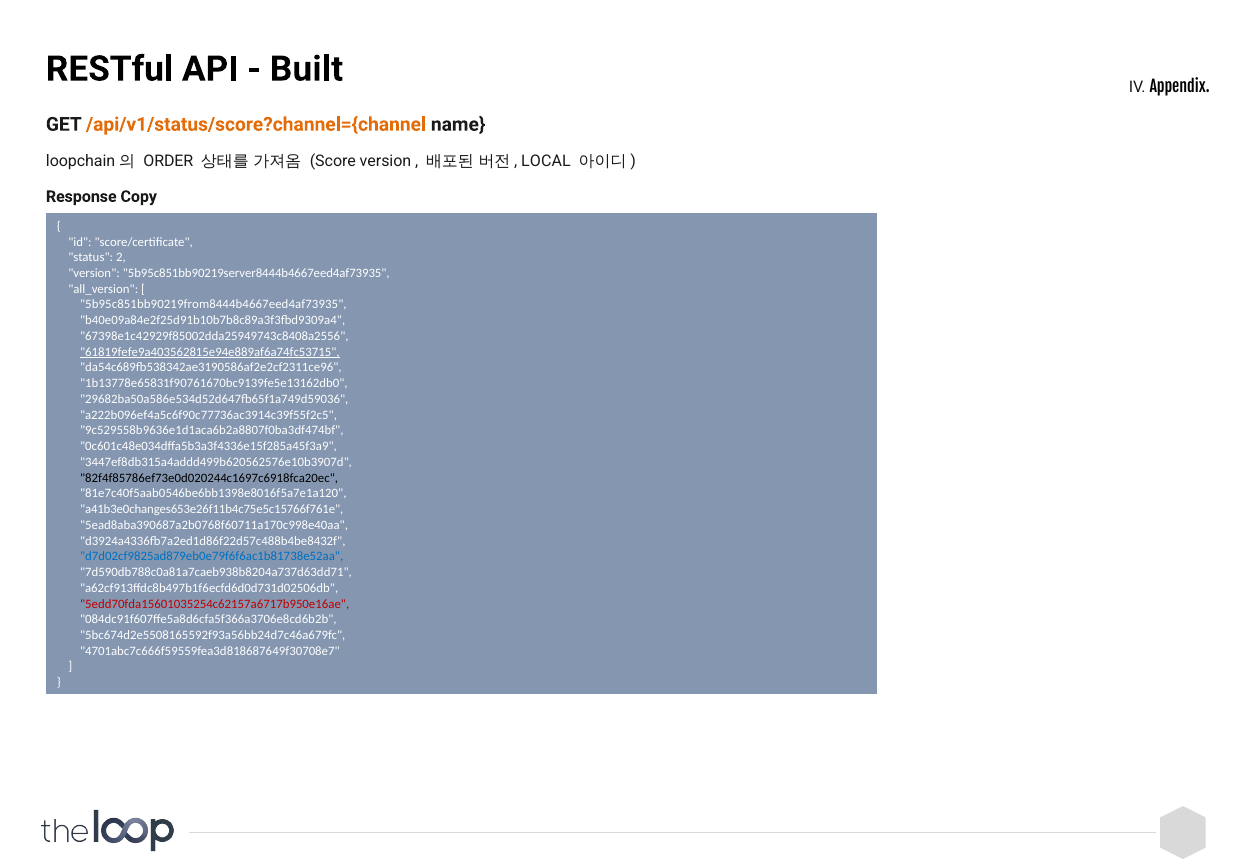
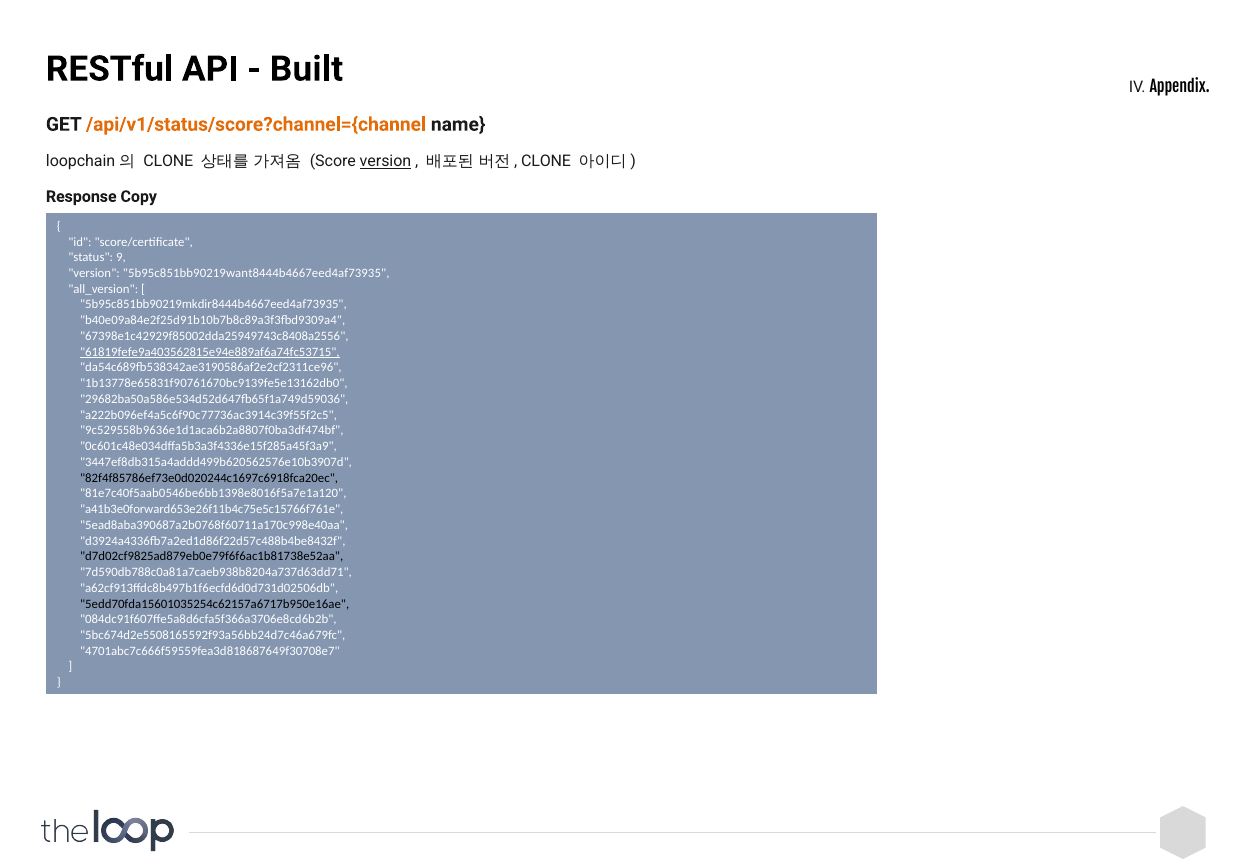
ORDER: ORDER -> CLONE (168, 161)
version underline: none -> present (386, 161)
LOCAL: LOCAL -> CLONE (546, 161)
2: 2 -> 9 (121, 258)
5b95c851bb90219server8444b4667eed4af73935: 5b95c851bb90219server8444b4667eed4af73935 -> 5b95c851bb90219want8444b4667eed4af73935 (256, 274)
5b95c851bb90219from8444b4667eed4af73935: 5b95c851bb90219from8444b4667eed4af73935 -> 5b95c851bb90219mkdir8444b4667eed4af73935 (213, 305)
a41b3e0changes653e26f11b4c75e5c15766f761e: a41b3e0changes653e26f11b4c75e5c15766f761e -> a41b3e0forward653e26f11b4c75e5c15766f761e (212, 510)
d7d02cf9825ad879eb0e79f6f6ac1b81738e52aa colour: blue -> black (212, 557)
5edd70fda15601035254c62157a6717b950e16ae colour: red -> black (215, 604)
